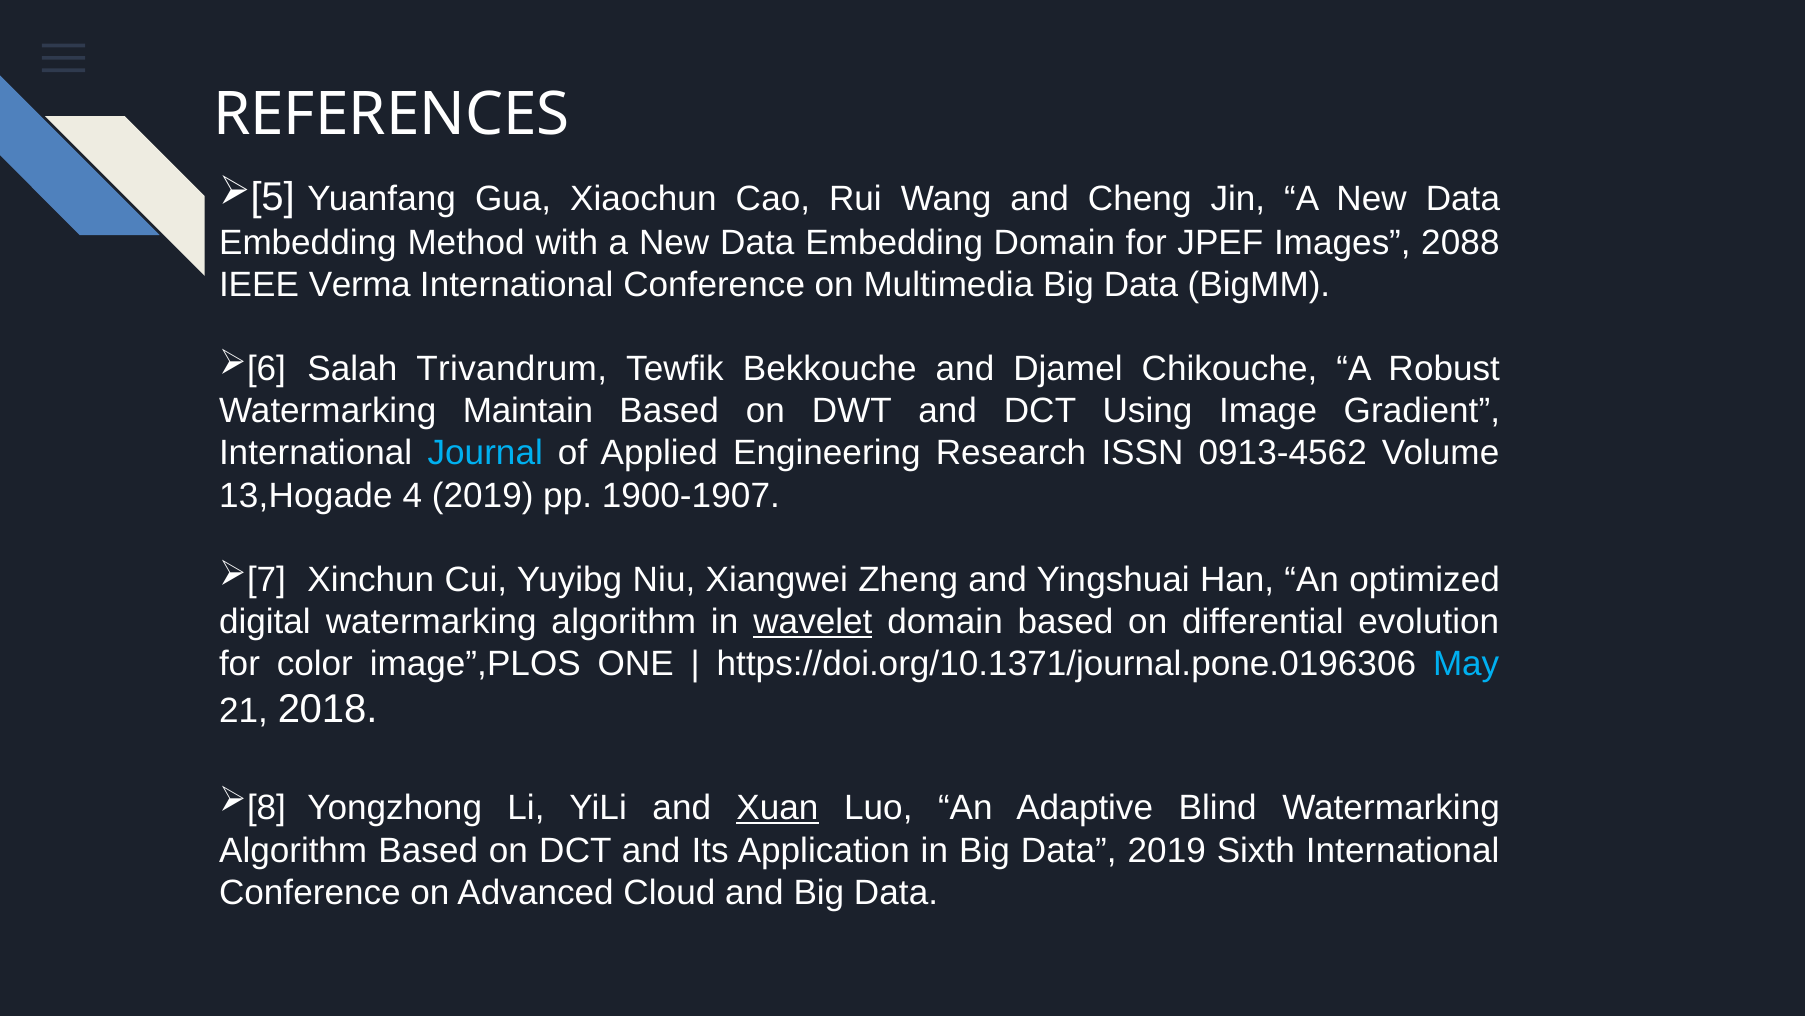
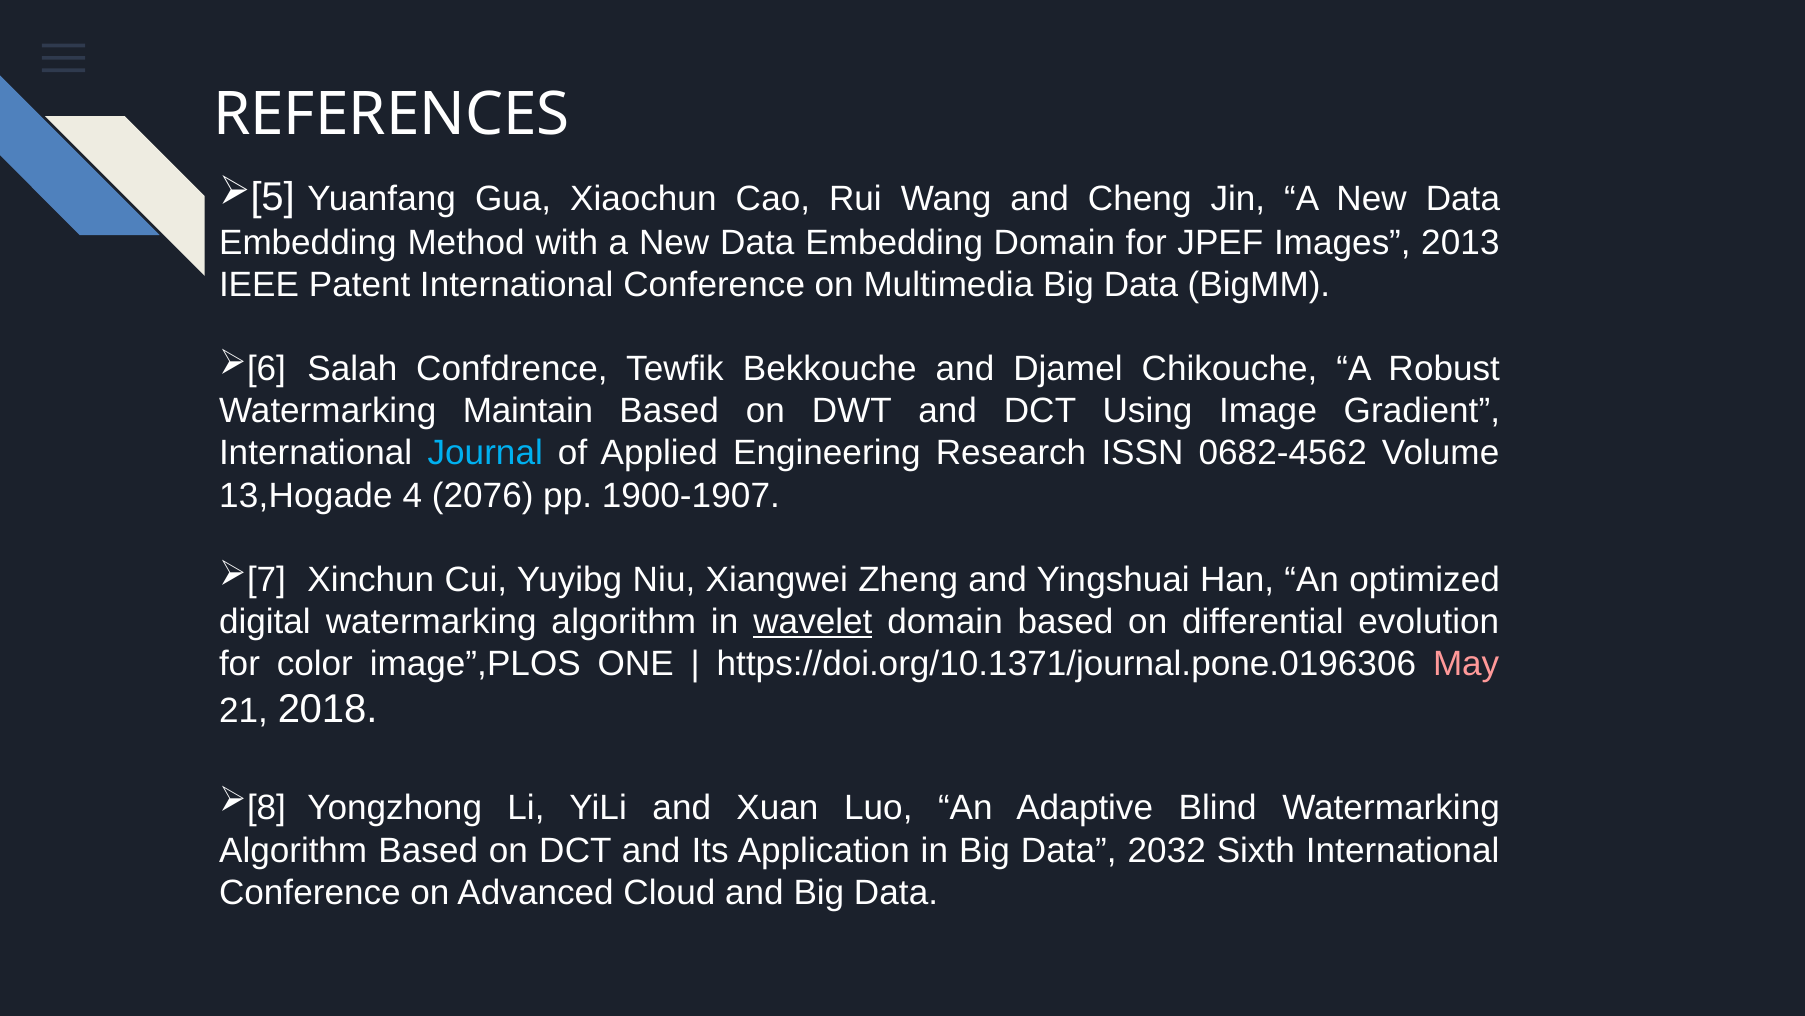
2088: 2088 -> 2013 (1460, 242)
Verma: Verma -> Patent (360, 285)
Trivandrum: Trivandrum -> Confdrence (512, 369)
0913-4562: 0913-4562 -> 0682-4562 (1283, 453)
4 2019: 2019 -> 2076 (483, 495)
May colour: light blue -> pink (1466, 664)
Xuan underline: present -> none (777, 807)
Data 2019: 2019 -> 2032 (1167, 850)
